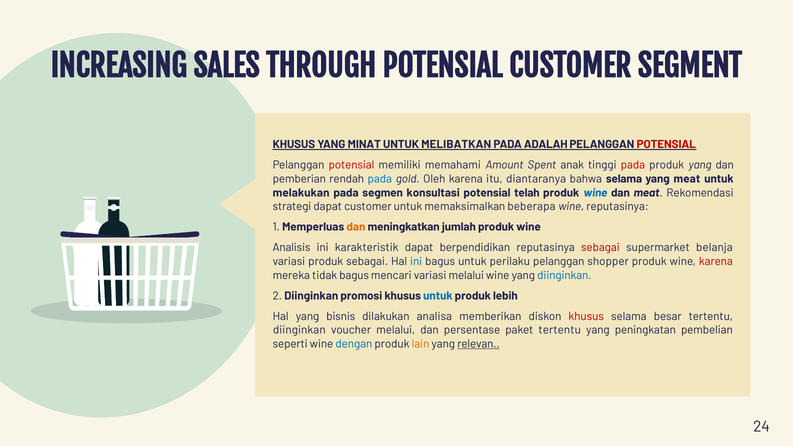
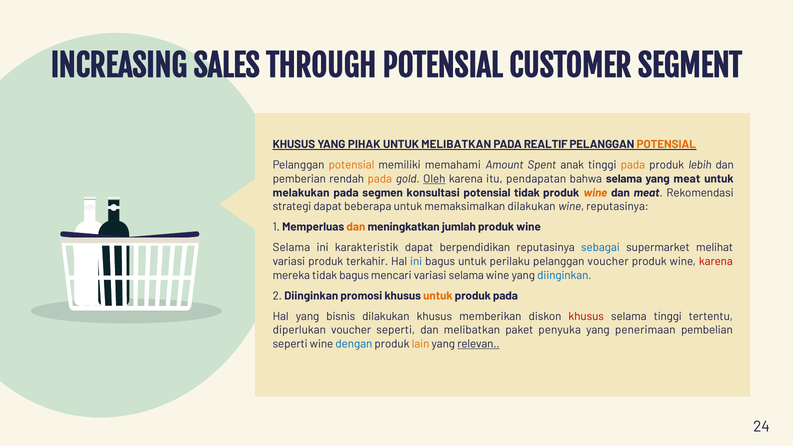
MINAT: MINAT -> PIHAK (364, 145)
ADALAH: ADALAH -> REALTIF (546, 145)
POTENSIAL colour: red -> orange (666, 145)
potensial colour: red -> orange (351, 165)
pada colour: red -> orange (633, 165)
produk yang: yang -> lebih (700, 165)
pada colour: blue -> orange (380, 179)
Oleh underline: none -> present (434, 179)
diantaranya: diantaranya -> pendapatan (536, 179)
potensial telah: telah -> tidak (527, 193)
wine colour: blue -> orange (595, 193)
dapat customer: customer -> beberapa (368, 207)
memaksimalkan beberapa: beberapa -> dilakukan (532, 207)
Analisis: Analisis -> Selama (291, 248)
sebagai colour: red -> blue (600, 248)
belanja: belanja -> melihat (715, 248)
produk sebagai: sebagai -> terkahir (367, 261)
pelanggan shopper: shopper -> voucher (608, 261)
variasi melalui: melalui -> selama (466, 275)
untuk colour: blue -> orange (438, 296)
produk lebih: lebih -> pada (505, 296)
dilakukan analisa: analisa -> khusus (434, 316)
selama besar: besar -> tinggi (668, 316)
diinginkan: diinginkan -> diperlukan (299, 330)
voucher melalui: melalui -> seperti (396, 330)
dan persentase: persentase -> melibatkan (472, 330)
paket tertentu: tertentu -> penyuka (560, 330)
peningkatan: peningkatan -> penerimaan (645, 330)
